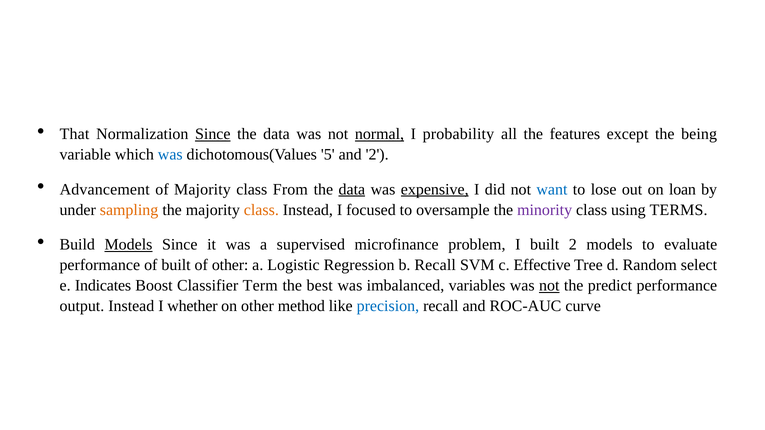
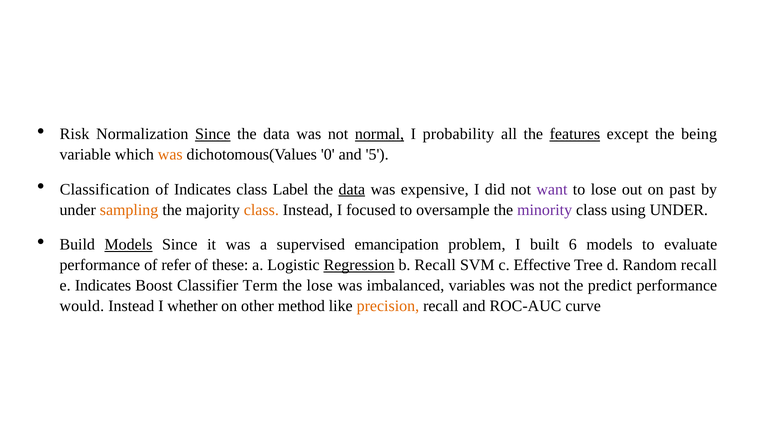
That: That -> Risk (75, 134)
features underline: none -> present (575, 134)
was colour: blue -> orange (170, 155)
5: 5 -> 0 (328, 155)
and 2: 2 -> 5 (377, 155)
Advancement: Advancement -> Classification (105, 189)
of Majority: Majority -> Indicates (203, 189)
From: From -> Label (291, 189)
expensive underline: present -> none (435, 189)
want colour: blue -> purple (552, 189)
loan: loan -> past (682, 189)
using TERMS: TERMS -> UNDER (679, 210)
microfinance: microfinance -> emancipation (397, 245)
built 2: 2 -> 6 (573, 245)
of built: built -> refer (176, 265)
of other: other -> these (230, 265)
Regression underline: none -> present (359, 265)
Random select: select -> recall (699, 265)
the best: best -> lose (320, 286)
not underline: present -> none (549, 286)
output: output -> would (82, 306)
precision colour: blue -> orange (388, 306)
